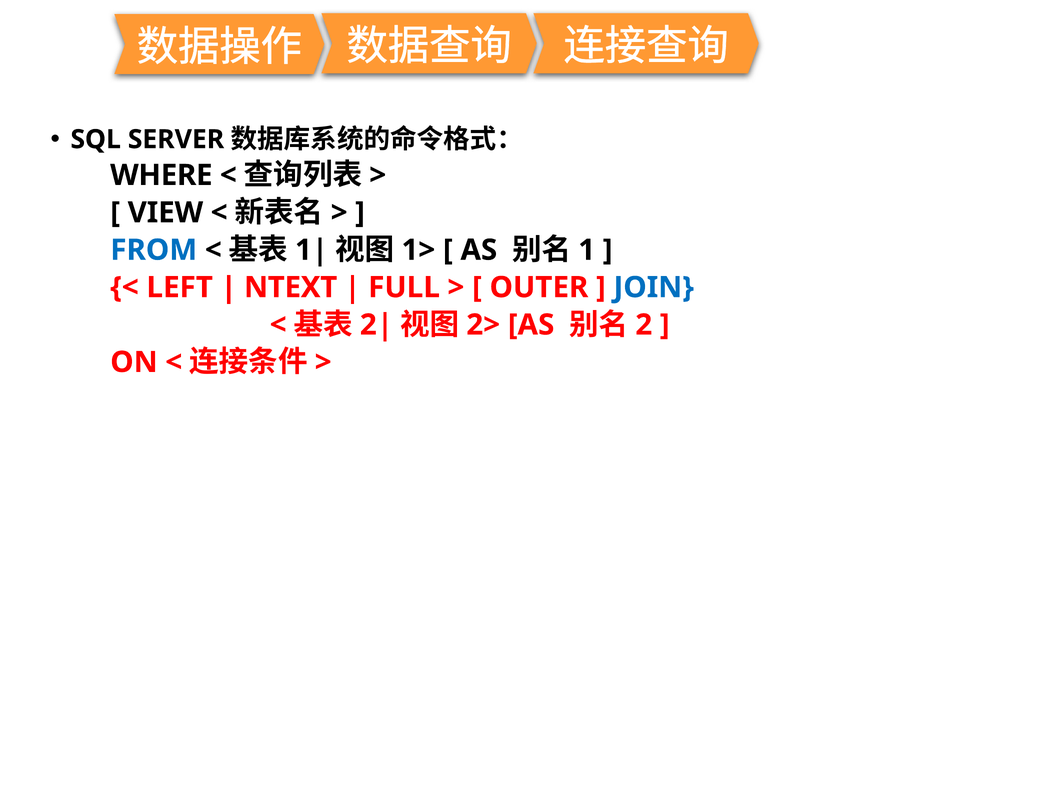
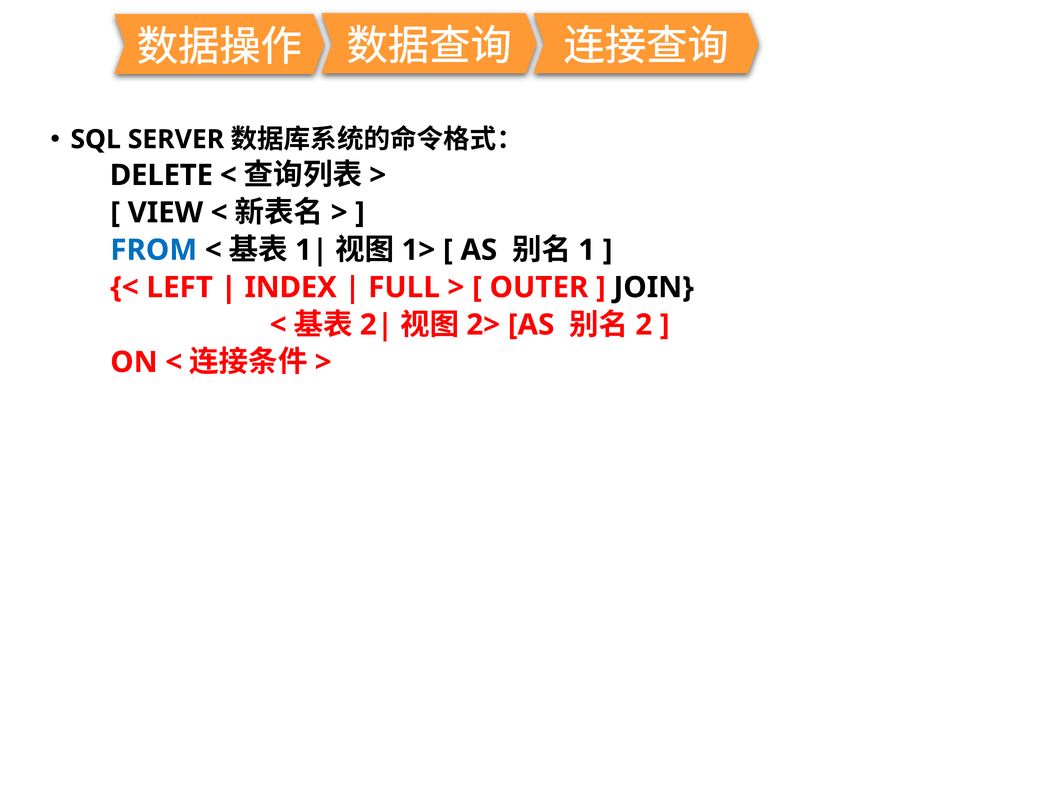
WHERE: WHERE -> DELETE (161, 175)
NTEXT: NTEXT -> INDEX (291, 288)
JOIN colour: blue -> black (654, 288)
